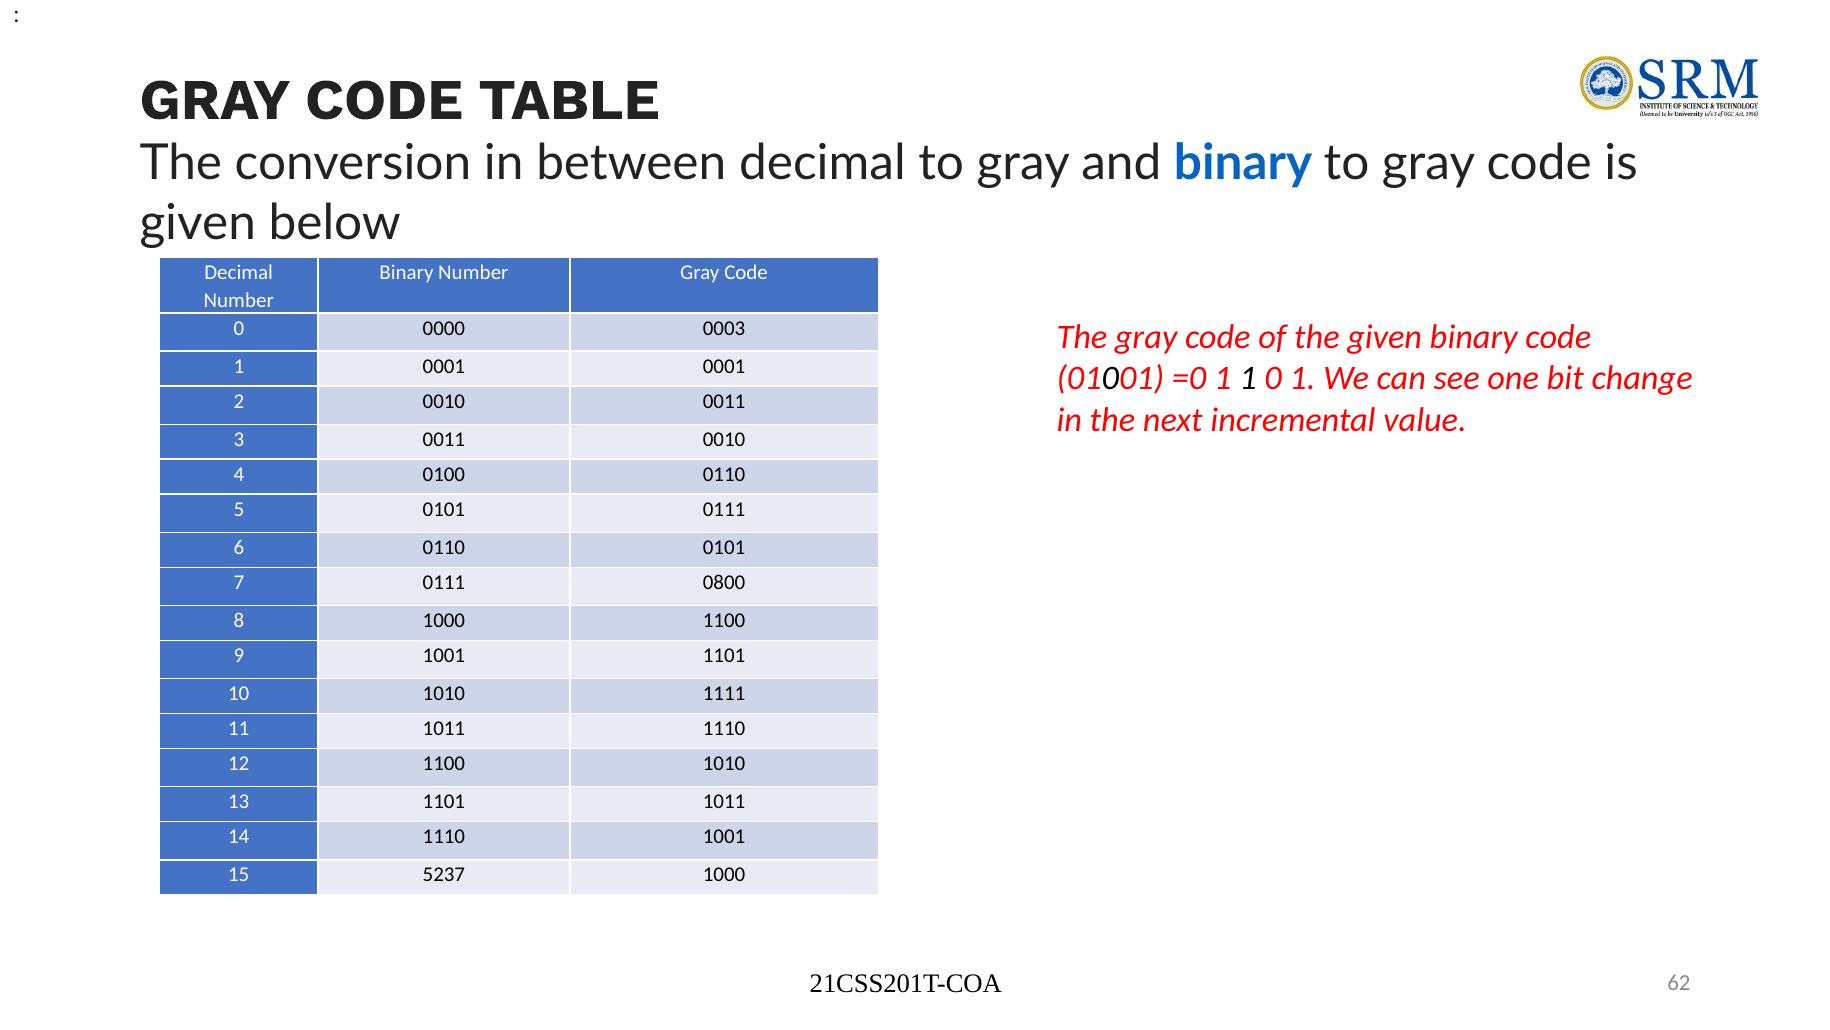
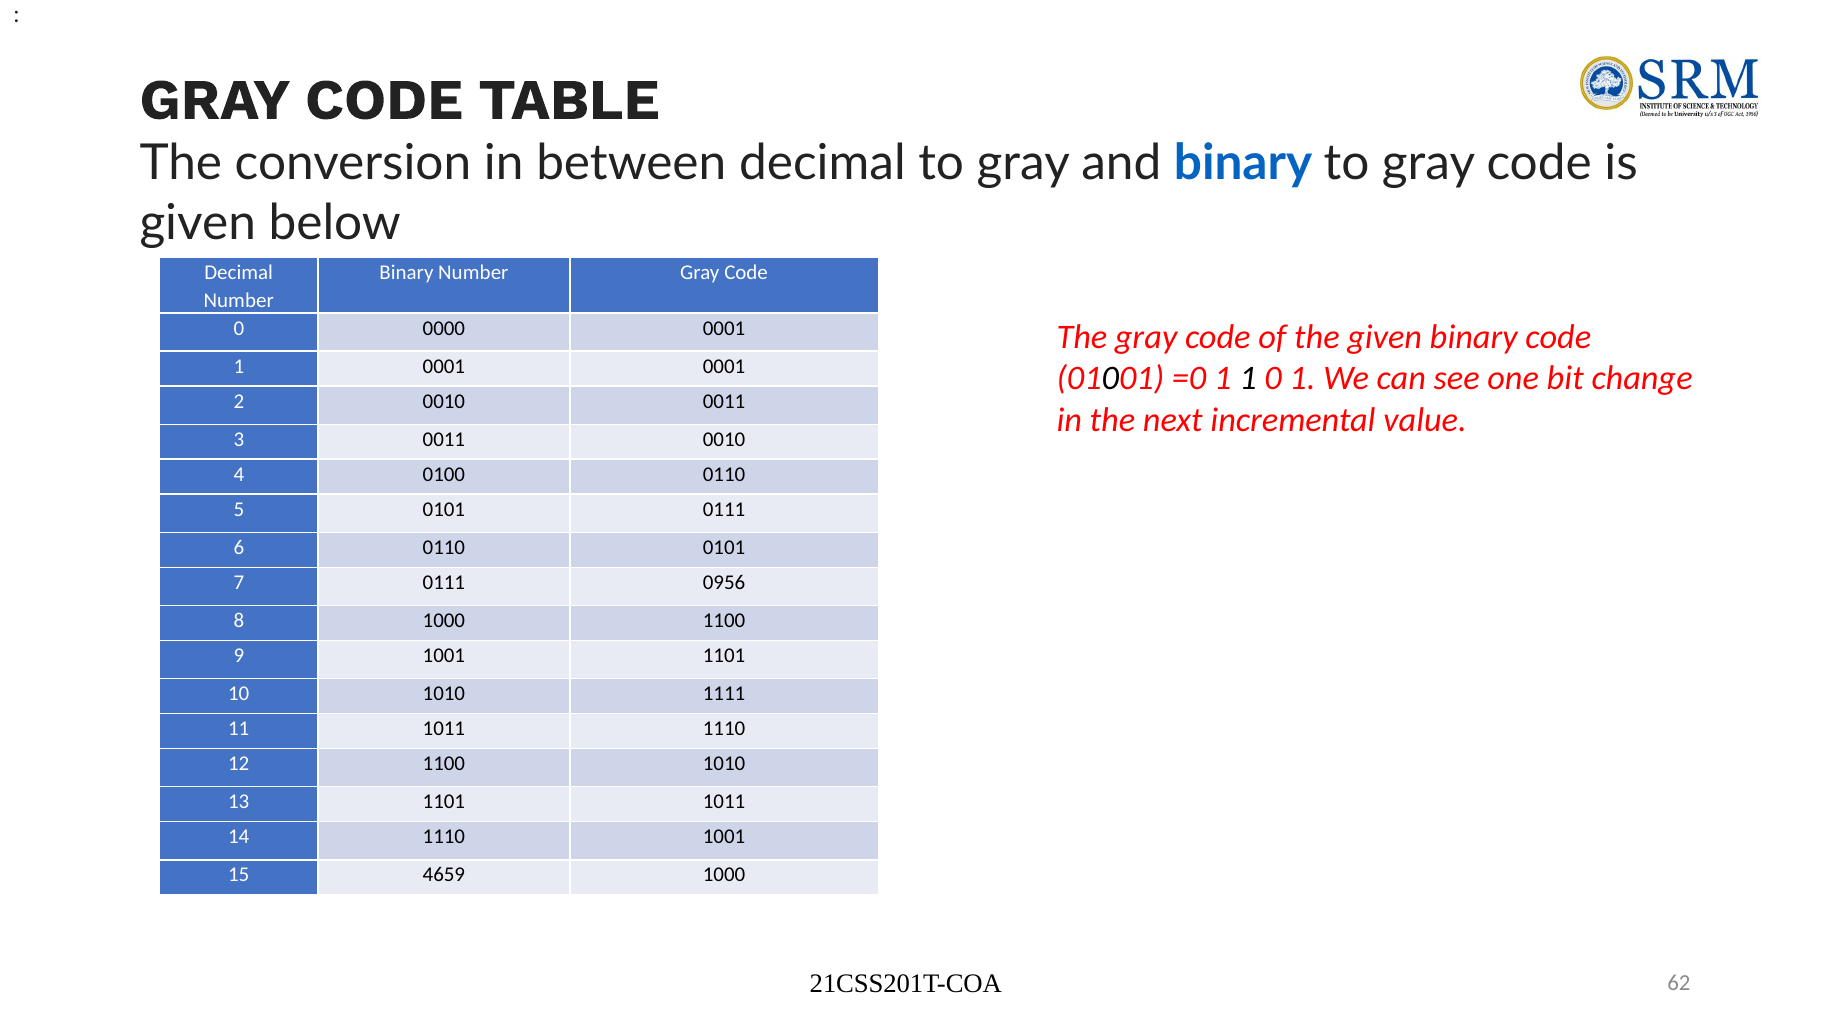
0000 0003: 0003 -> 0001 (724, 328)
0800: 0800 -> 0956 (724, 582)
5237: 5237 -> 4659 (444, 874)
